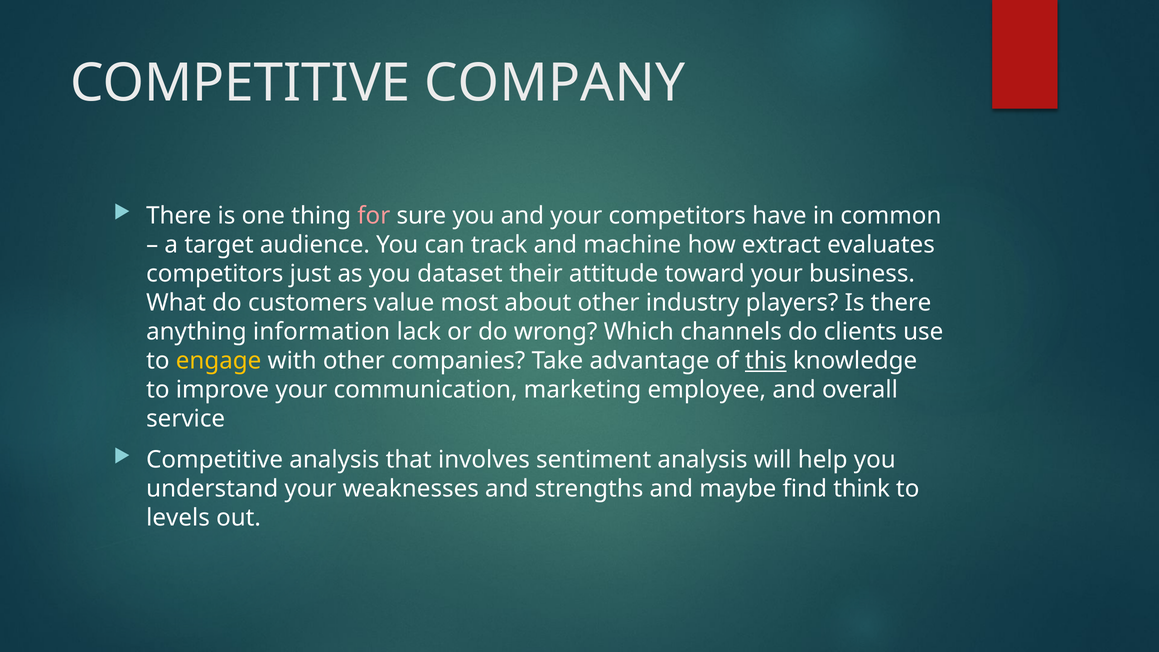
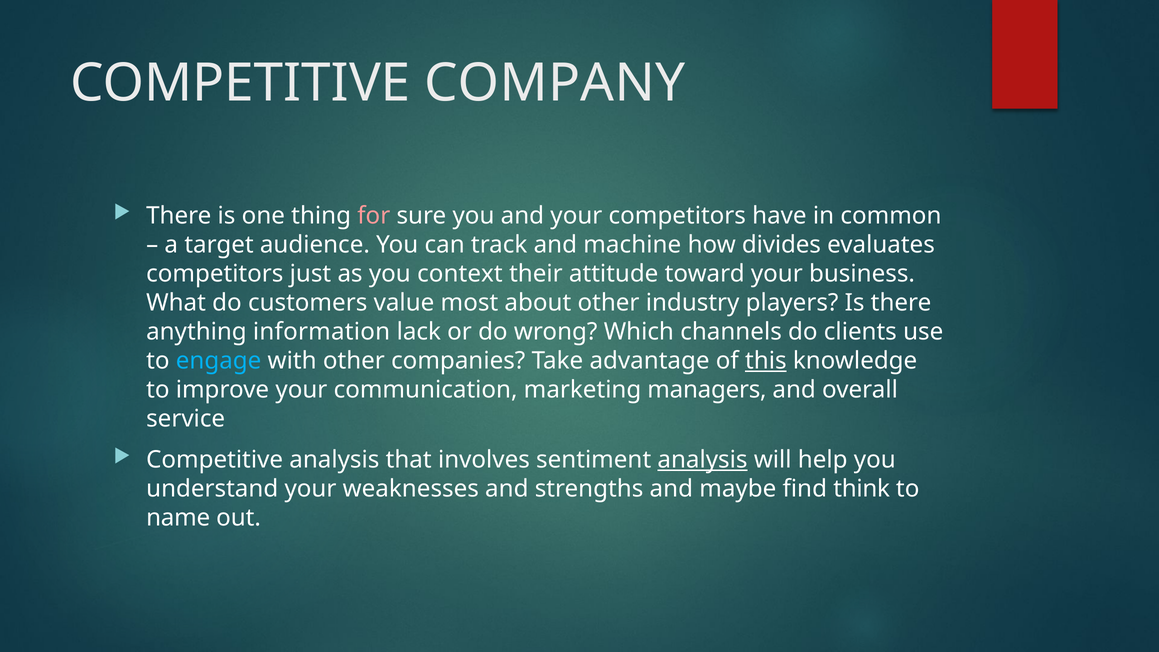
extract: extract -> divides (781, 245)
dataset: dataset -> context (460, 274)
engage colour: yellow -> light blue (219, 361)
employee: employee -> managers (707, 390)
analysis underline: none -> present (702, 460)
levels: levels -> name (178, 518)
